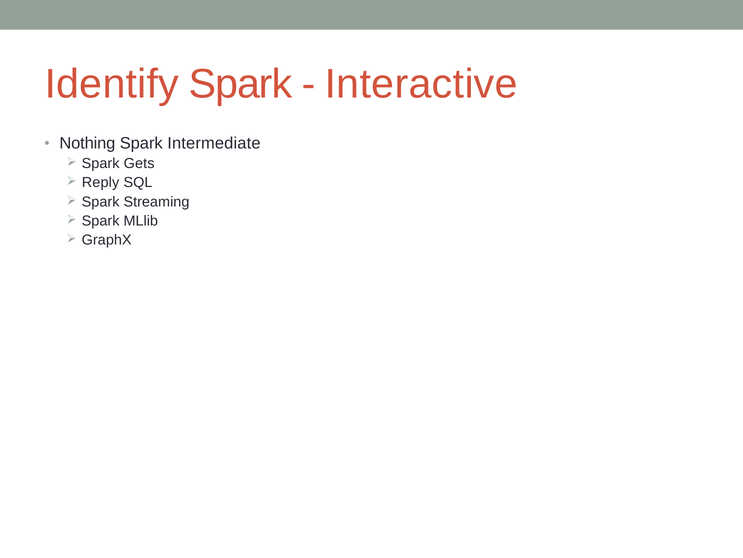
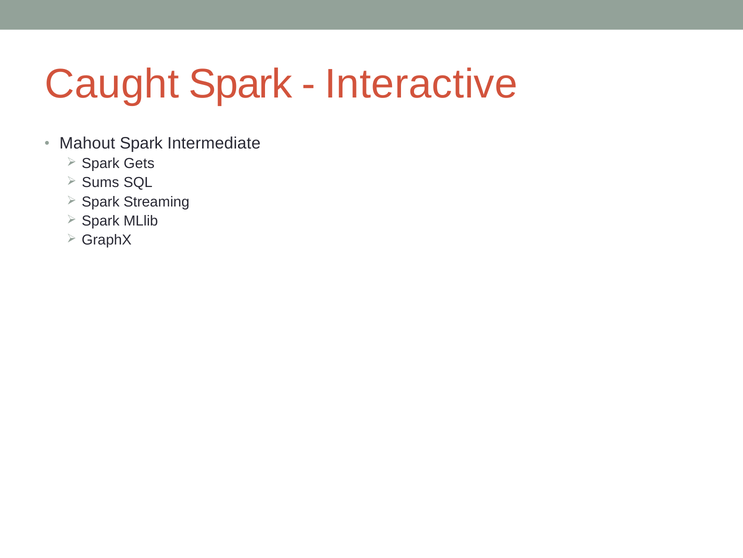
Identify: Identify -> Caught (112, 84)
Nothing: Nothing -> Mahout (87, 143)
Reply: Reply -> Sums (101, 182)
